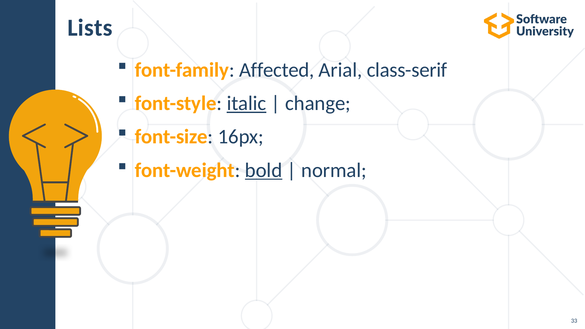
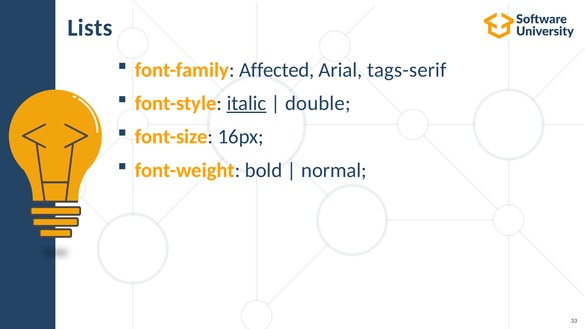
class-serif: class-serif -> tags-serif (407, 70)
change: change -> double (318, 103)
bold underline: present -> none (264, 170)
